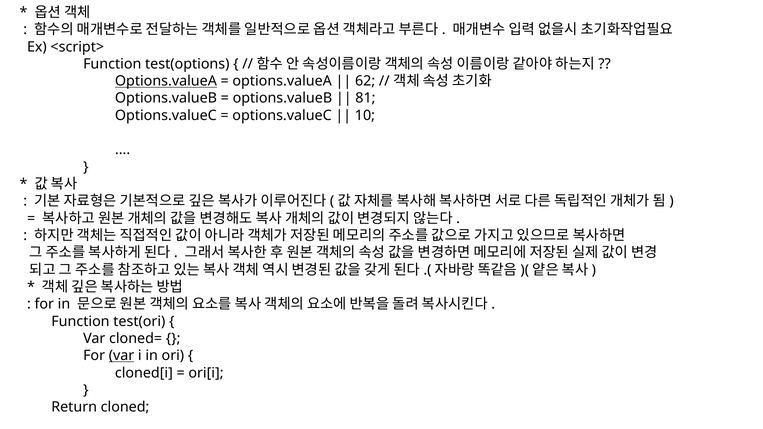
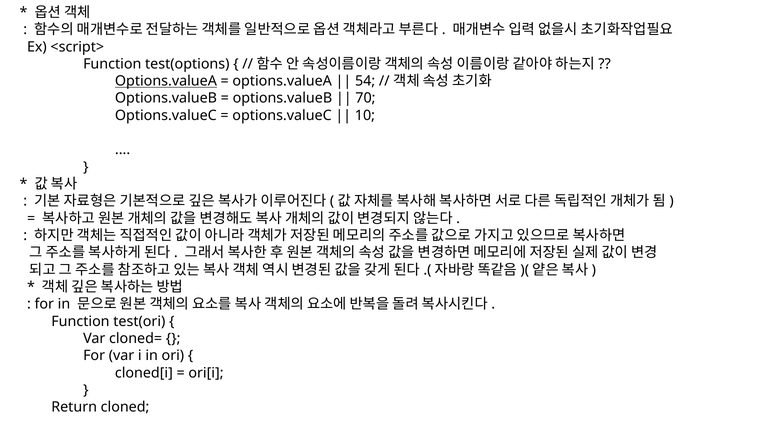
62: 62 -> 54 (365, 81)
81: 81 -> 70 (365, 98)
var underline: present -> none (122, 356)
